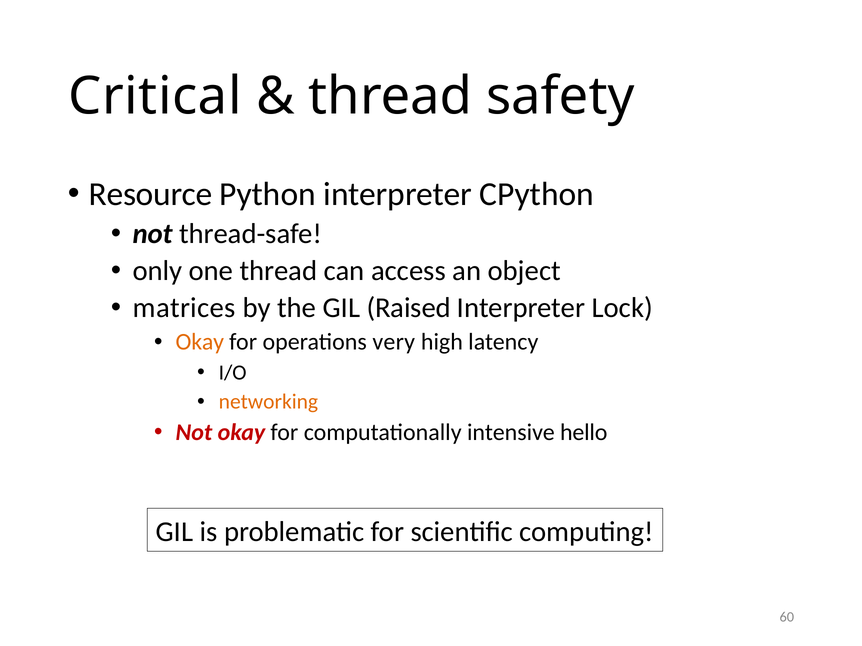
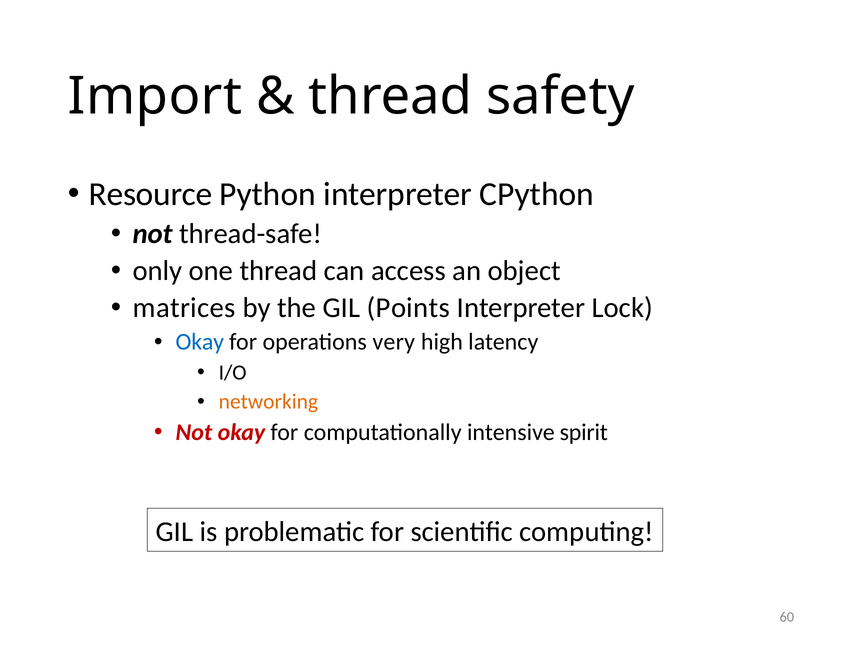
Critical: Critical -> Import (155, 97)
Raised: Raised -> Points (408, 308)
Okay colour: orange -> blue (200, 342)
hello: hello -> spirit (584, 433)
